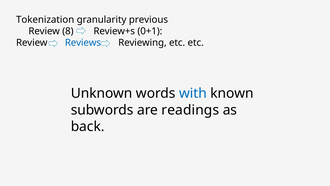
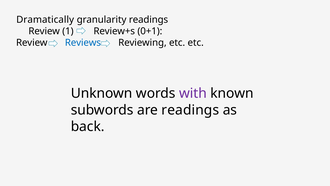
Tokenization: Tokenization -> Dramatically (45, 20)
granularity previous: previous -> readings (148, 20)
8: 8 -> 1 (68, 31)
with colour: blue -> purple (193, 93)
